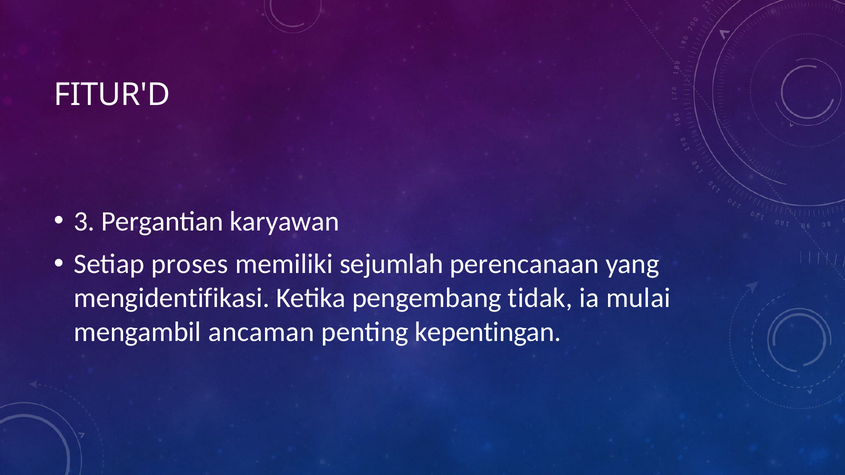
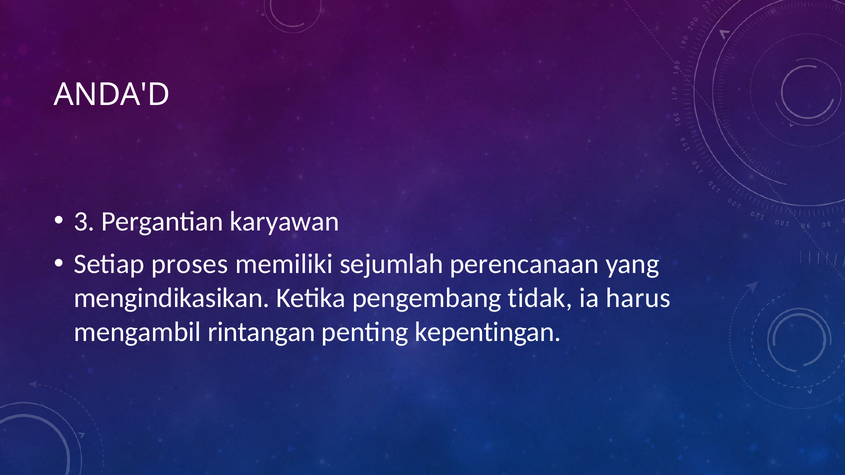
FITUR'D: FITUR'D -> ANDA'D (112, 95)
mengidentifikasi: mengidentifikasi -> mengindikasikan (172, 298)
mulai: mulai -> harus (638, 298)
ancaman: ancaman -> rintangan (262, 332)
